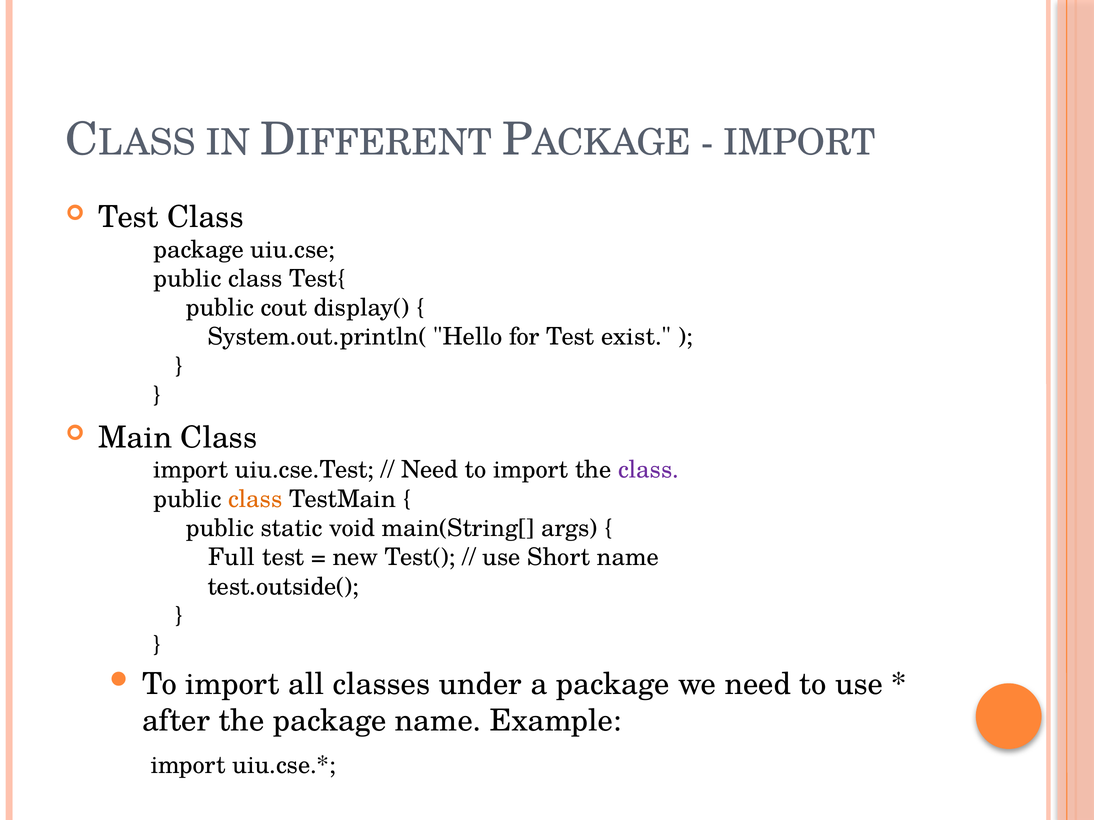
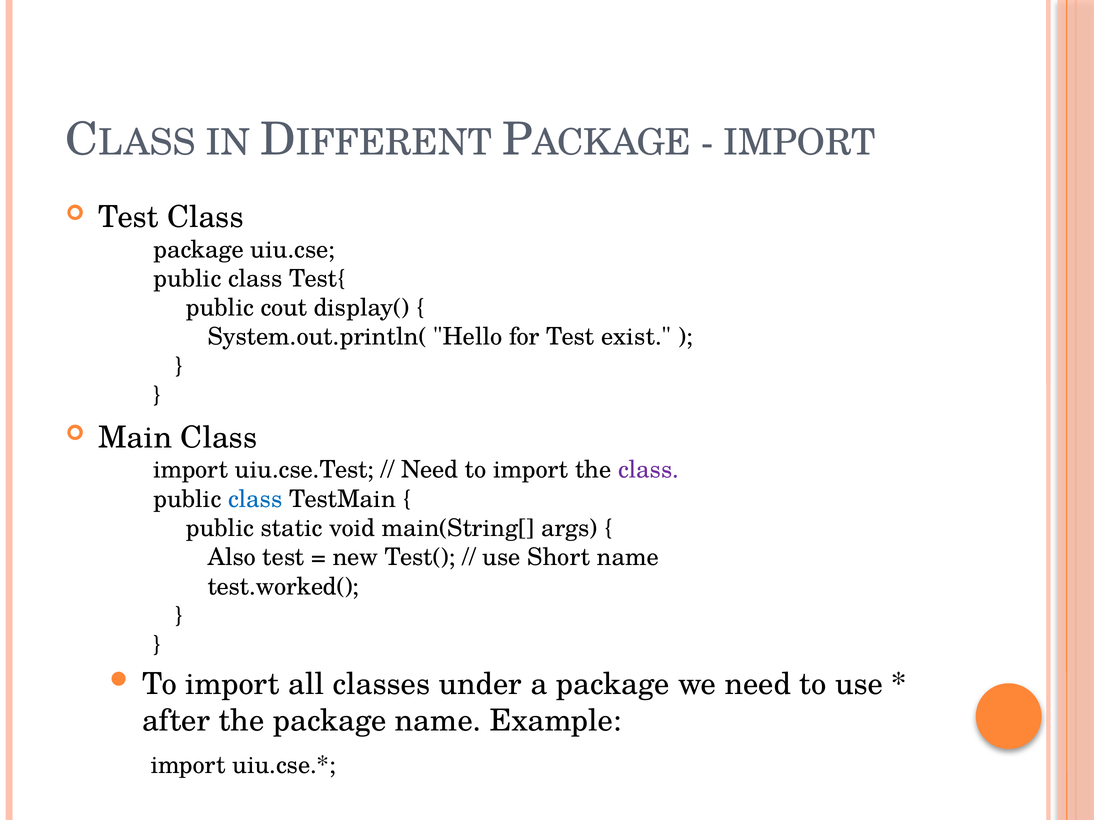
class colour: orange -> blue (255, 499)
Full: Full -> Also (232, 558)
test.outside(: test.outside( -> test.worked( (283, 587)
